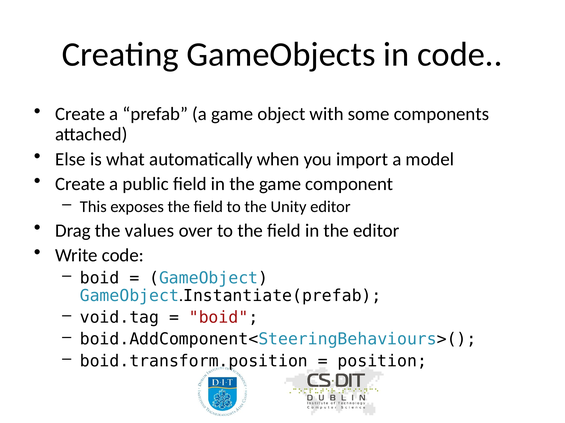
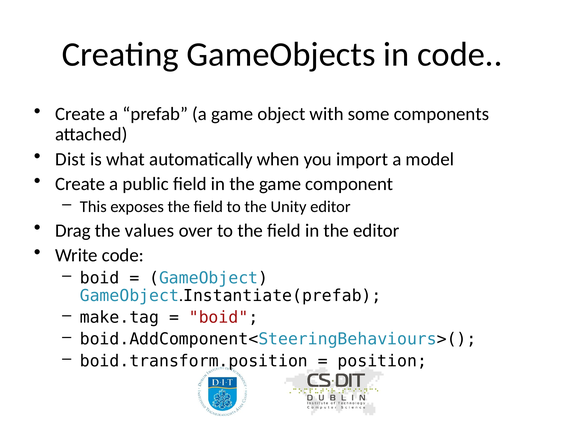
Else: Else -> Dist (70, 160)
void.tag: void.tag -> make.tag (119, 318)
